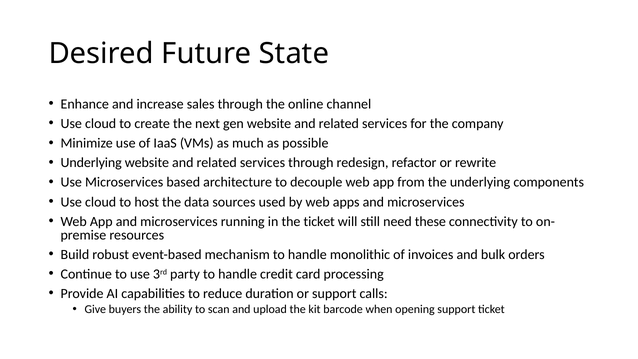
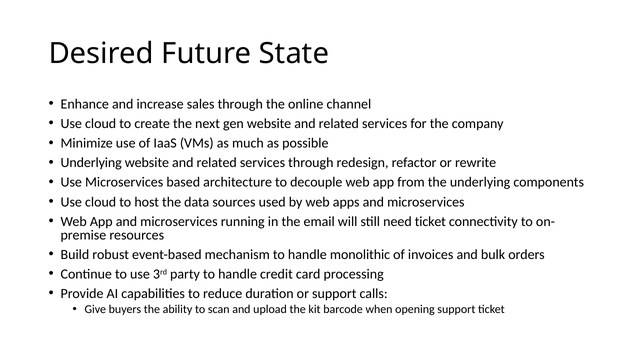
the ticket: ticket -> email (319, 221)
need these: these -> ticket (430, 221)
